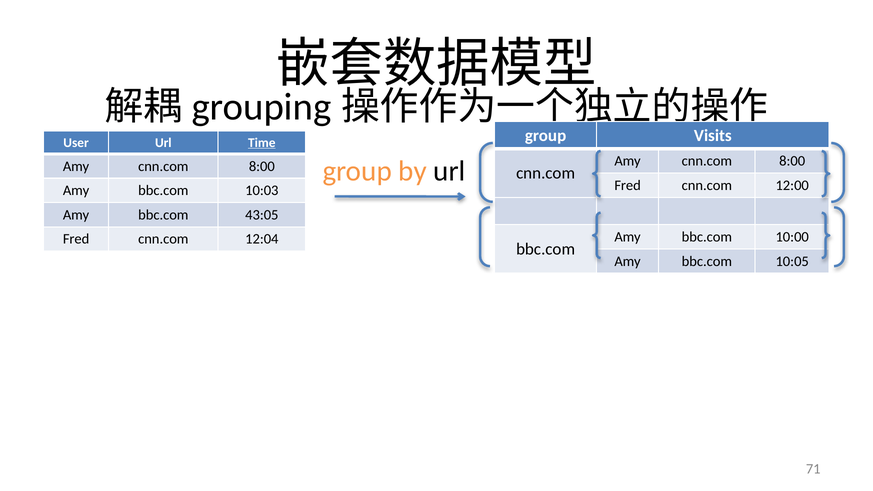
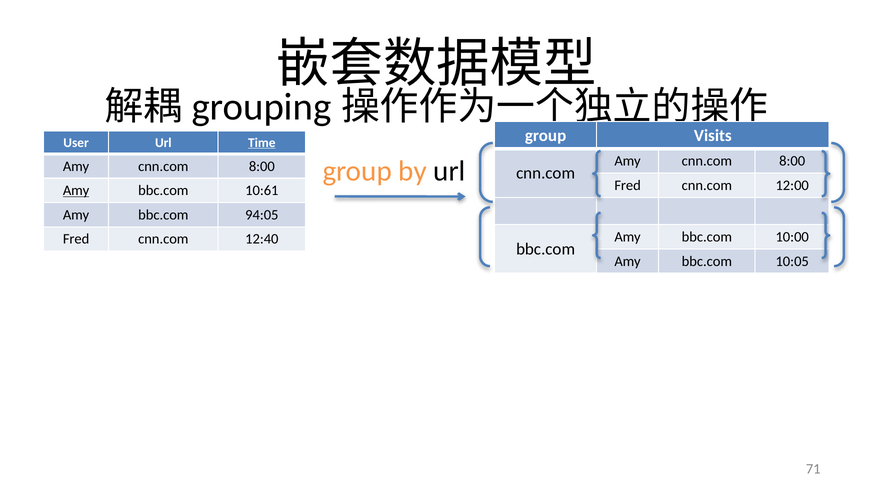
Amy underline: none -> present (76, 191)
10:03: 10:03 -> 10:61 (262, 191)
43:05: 43:05 -> 94:05 (262, 215)
12:04: 12:04 -> 12:40 (262, 239)
